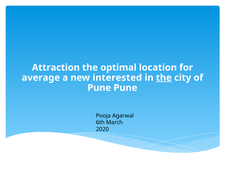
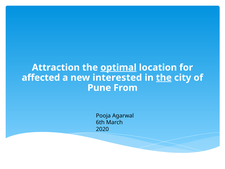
optimal underline: none -> present (118, 67)
average: average -> affected (41, 78)
Pune Pune: Pune -> From (126, 88)
